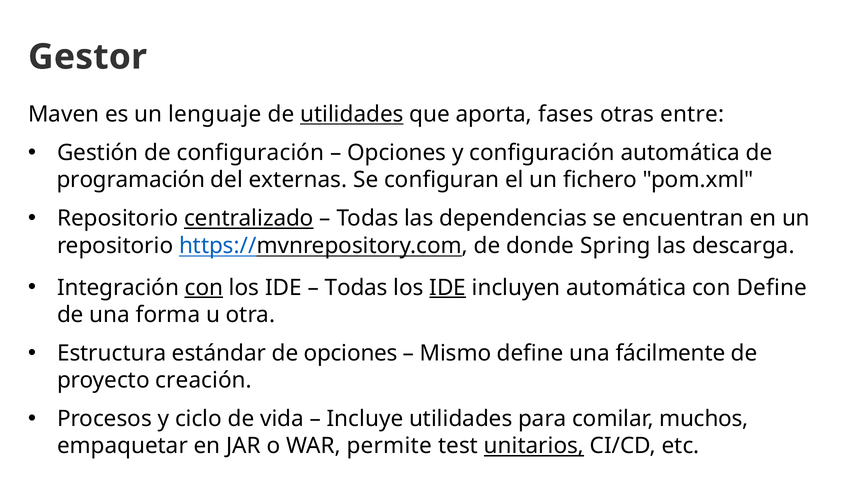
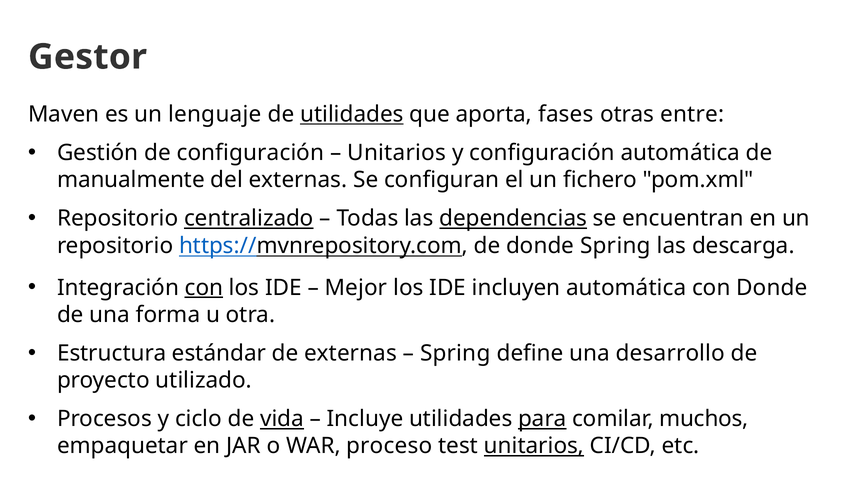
Opciones: Opciones -> Unitarios (397, 153)
programación: programación -> manualmente (131, 180)
dependencias underline: none -> present (513, 218)
Todas: Todas -> Mejor (356, 288)
IDE underline: present -> none (448, 288)
con Define: Define -> Donde (772, 288)
de opciones: opciones -> externas (351, 353)
Mismo: Mismo -> Spring (455, 353)
fácilmente: fácilmente -> desarrollo (670, 353)
creación: creación -> utilizado (204, 380)
vida underline: none -> present (282, 419)
para underline: none -> present (542, 419)
permite: permite -> proceso (389, 446)
